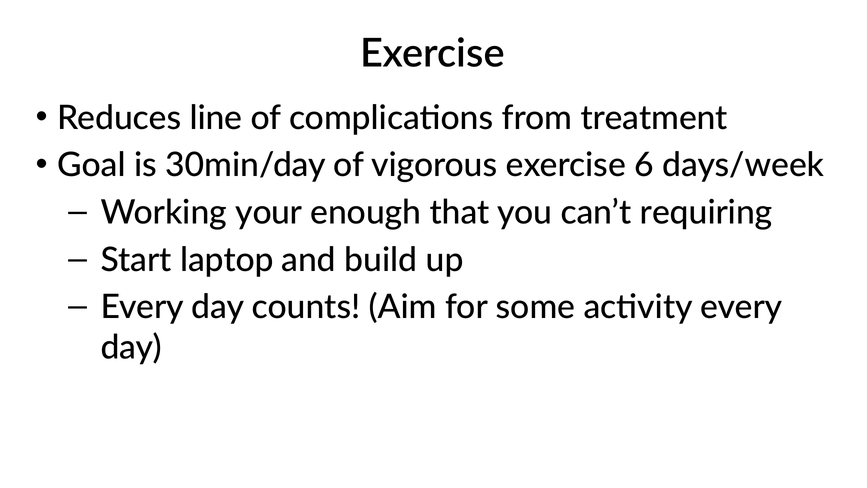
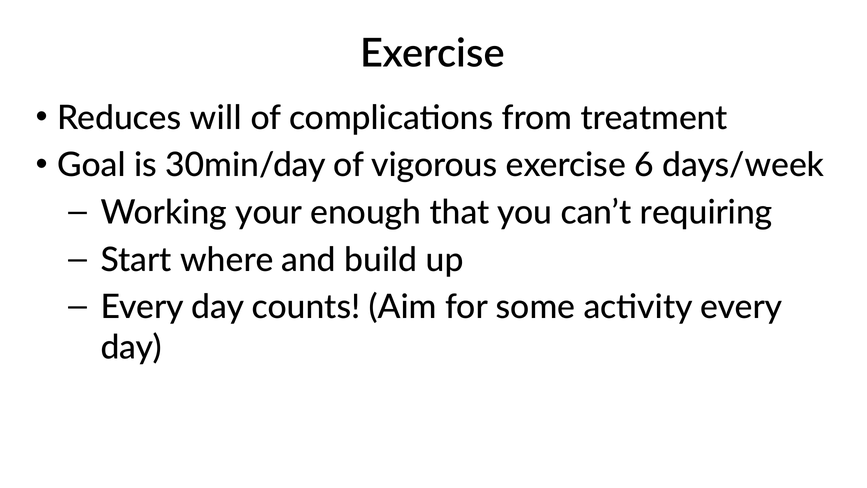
line: line -> will (216, 118)
laptop: laptop -> where (227, 260)
